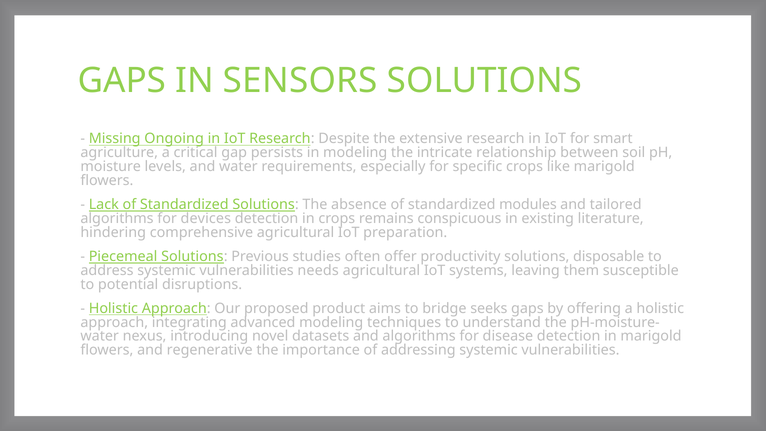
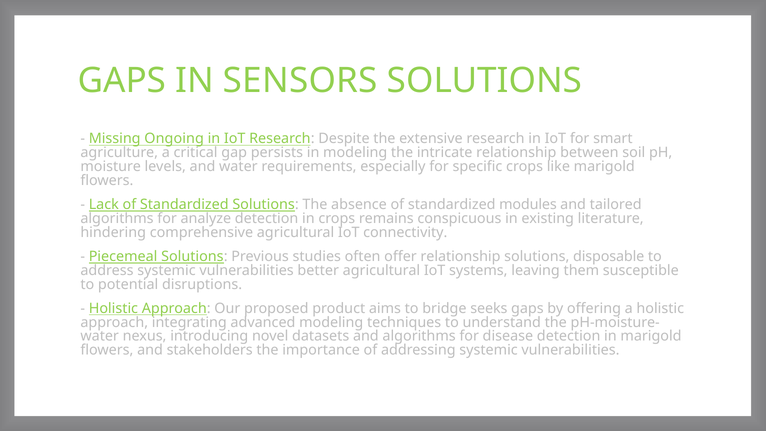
devices: devices -> analyze (206, 218)
preparation: preparation -> connectivity (405, 232)
offer productivity: productivity -> relationship (460, 256)
needs: needs -> better (318, 270)
regenerative: regenerative -> stakeholders (210, 350)
